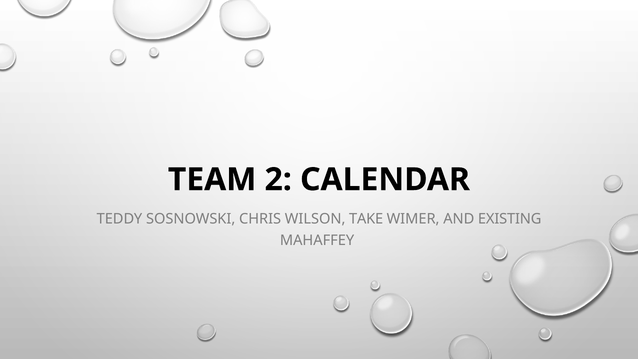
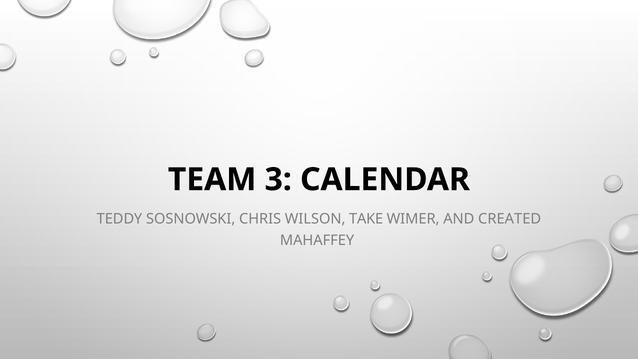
2: 2 -> 3 (278, 180)
EXISTING: EXISTING -> CREATED (510, 219)
